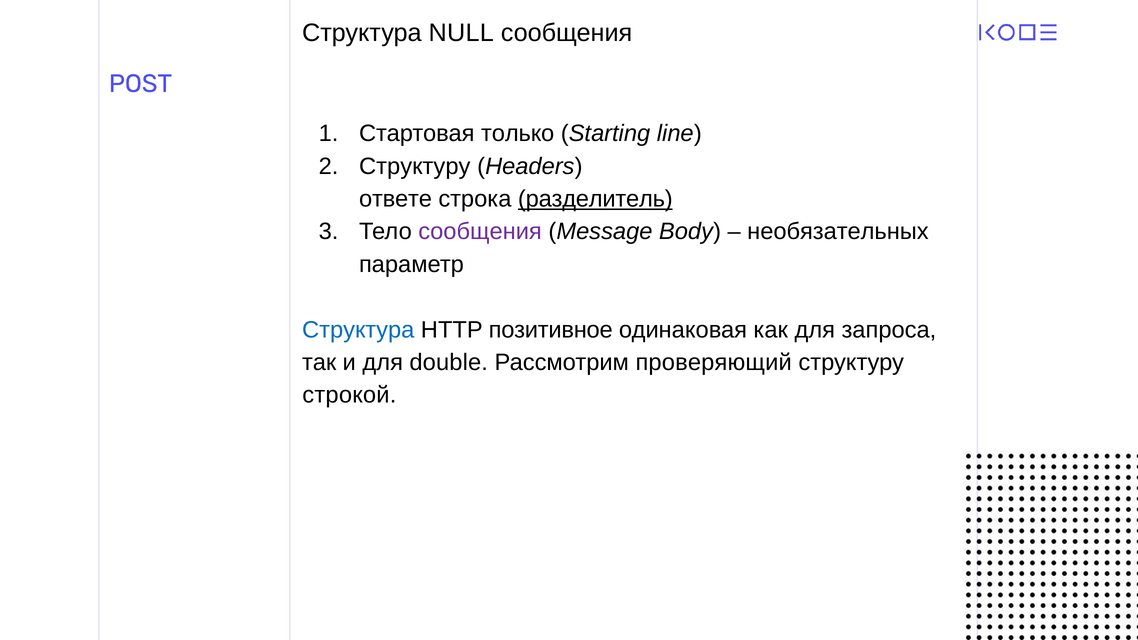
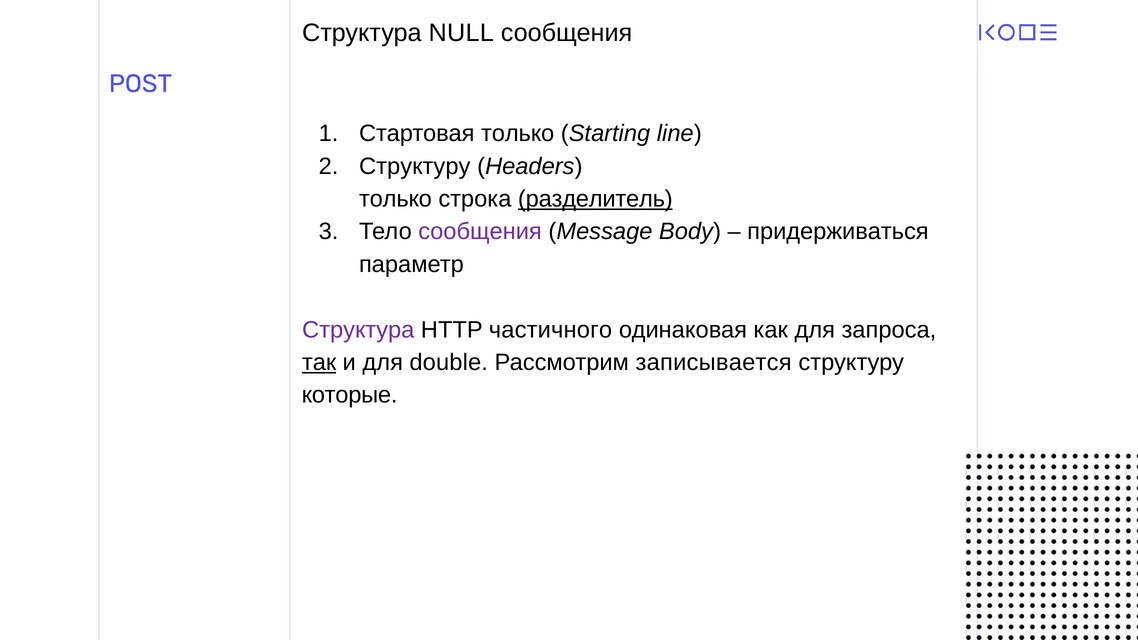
ответе: ответе -> только (395, 199)
необязательных: необязательных -> придерживаться (838, 232)
Структура colour: blue -> purple (358, 330)
позитивное: позитивное -> частичного (551, 330)
так underline: none -> present (319, 363)
проверяющий: проверяющий -> записывается (714, 363)
строкой: строкой -> которые (350, 395)
